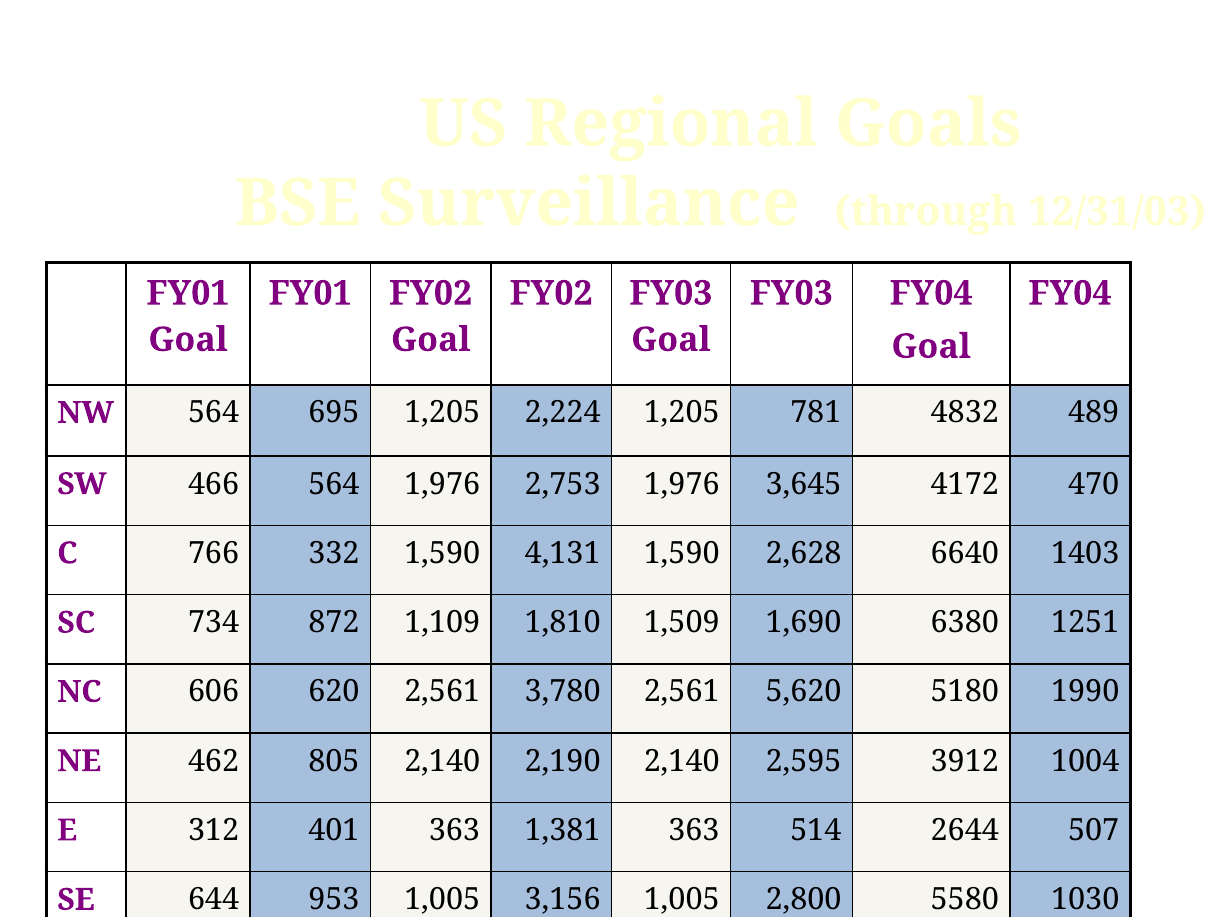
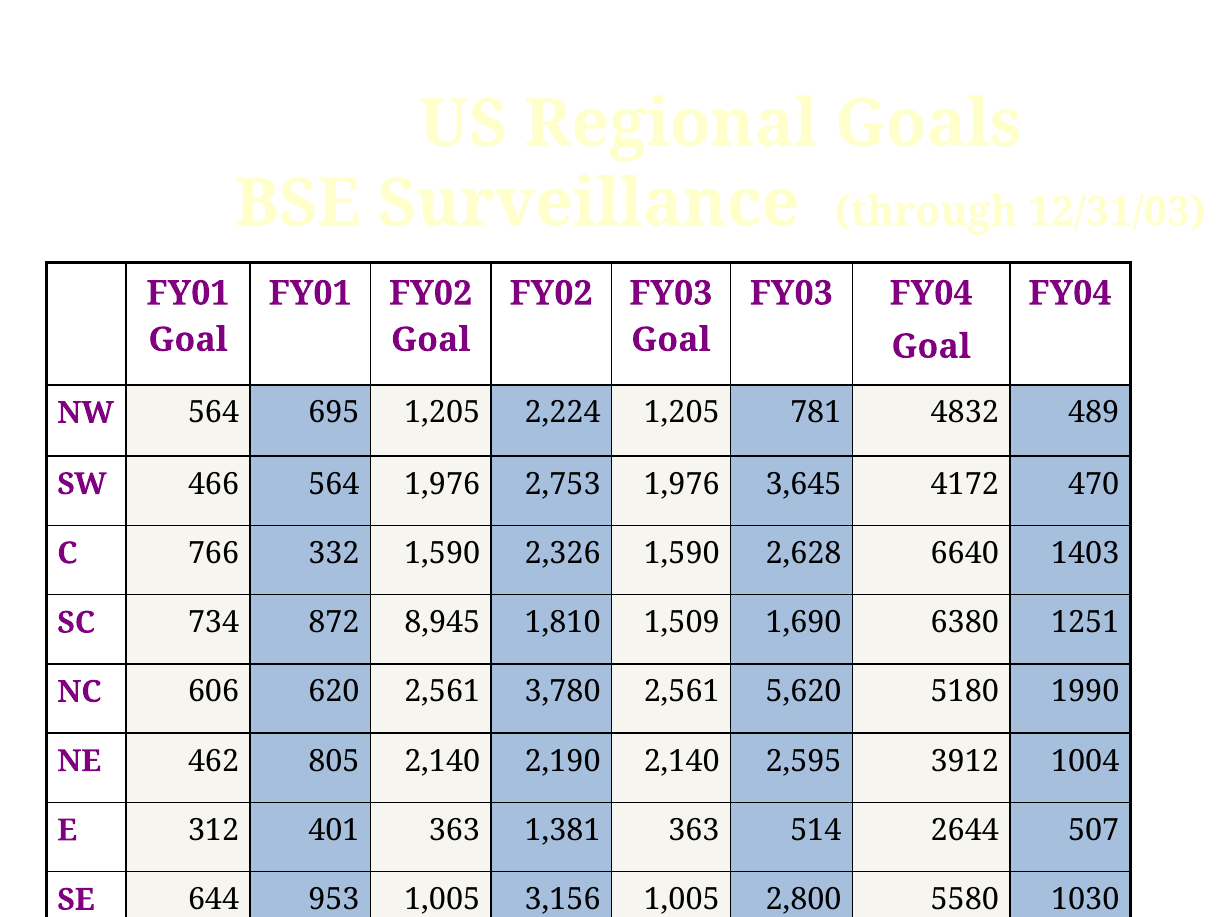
4,131: 4,131 -> 2,326 (563, 553)
1,109: 1,109 -> 8,945 (442, 623)
